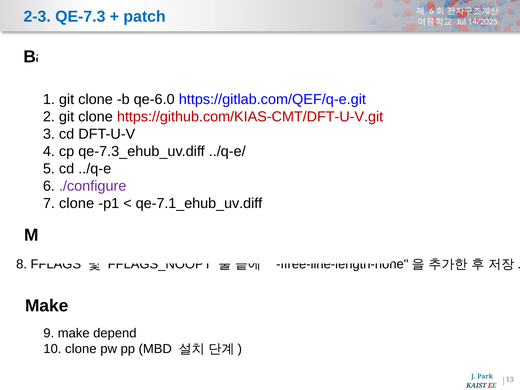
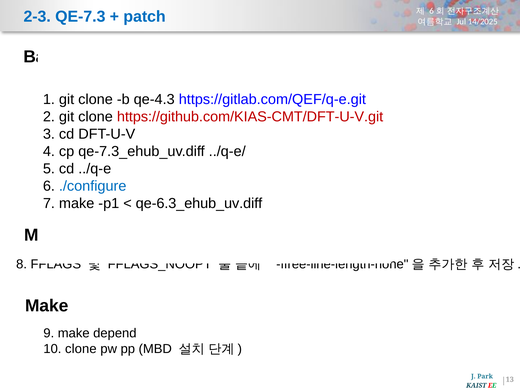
qe-6.0: qe-6.0 -> qe-4.3 (154, 99)
./configure colour: purple -> blue (93, 186)
7 clone: clone -> make (77, 203)
qe-7.1_ehub_uv.diff: qe-7.1_ehub_uv.diff -> qe-6.3_ehub_uv.diff (199, 203)
